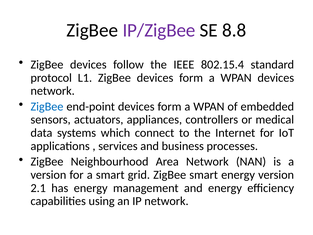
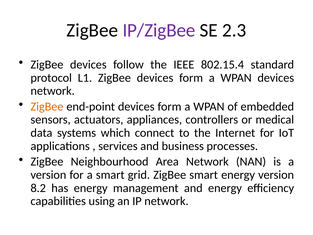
8.8: 8.8 -> 2.3 (234, 30)
ZigBee colour: blue -> orange (47, 106)
2.1: 2.1 -> 8.2 (38, 188)
